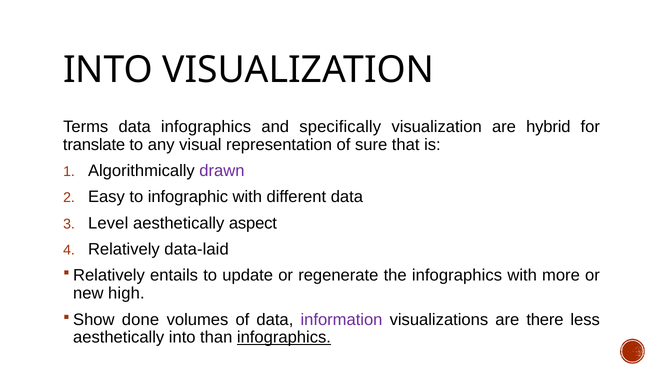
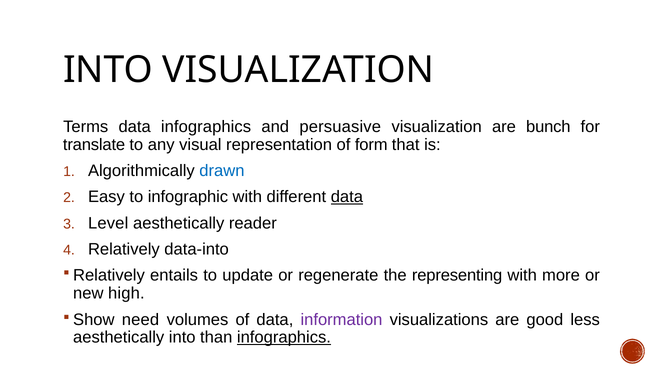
specifically: specifically -> persuasive (340, 127)
hybrid: hybrid -> bunch (548, 127)
sure: sure -> form (371, 145)
drawn colour: purple -> blue (222, 171)
data underline: none -> present (347, 197)
aspect: aspect -> reader (253, 223)
data-laid: data-laid -> data-into (197, 249)
the infographics: infographics -> representing (457, 275)
done: done -> need (140, 320)
there: there -> good (545, 320)
